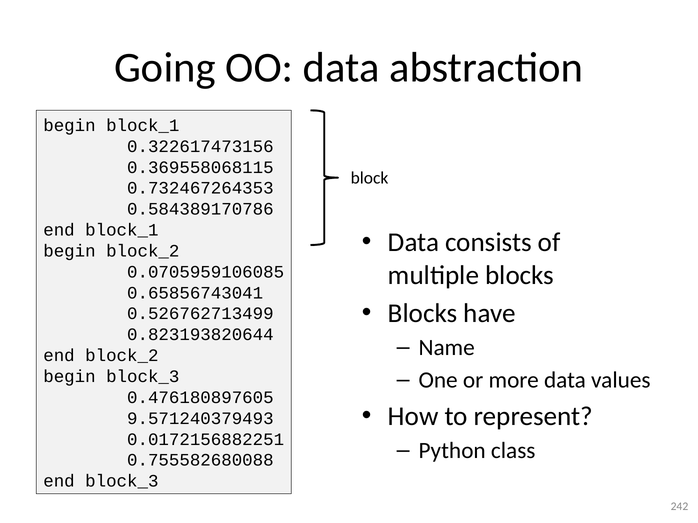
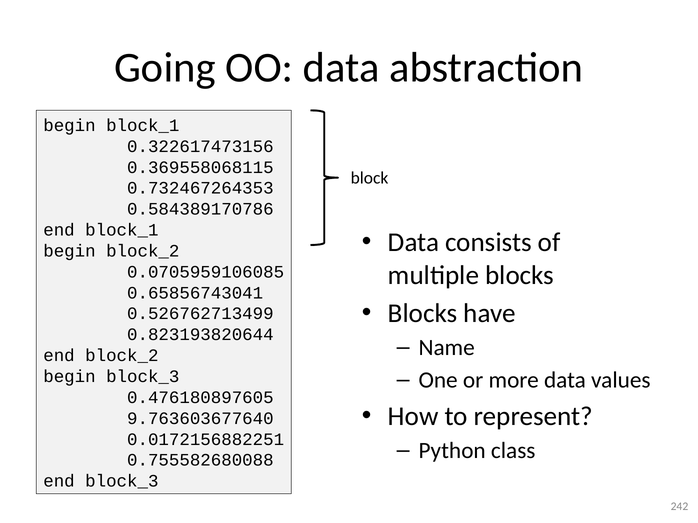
9.571240379493: 9.571240379493 -> 9.763603677640 (200, 419)
